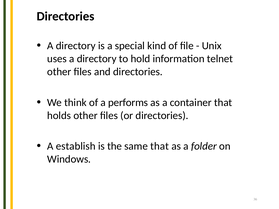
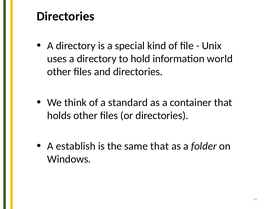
telnet: telnet -> world (220, 59)
performs: performs -> standard (128, 103)
